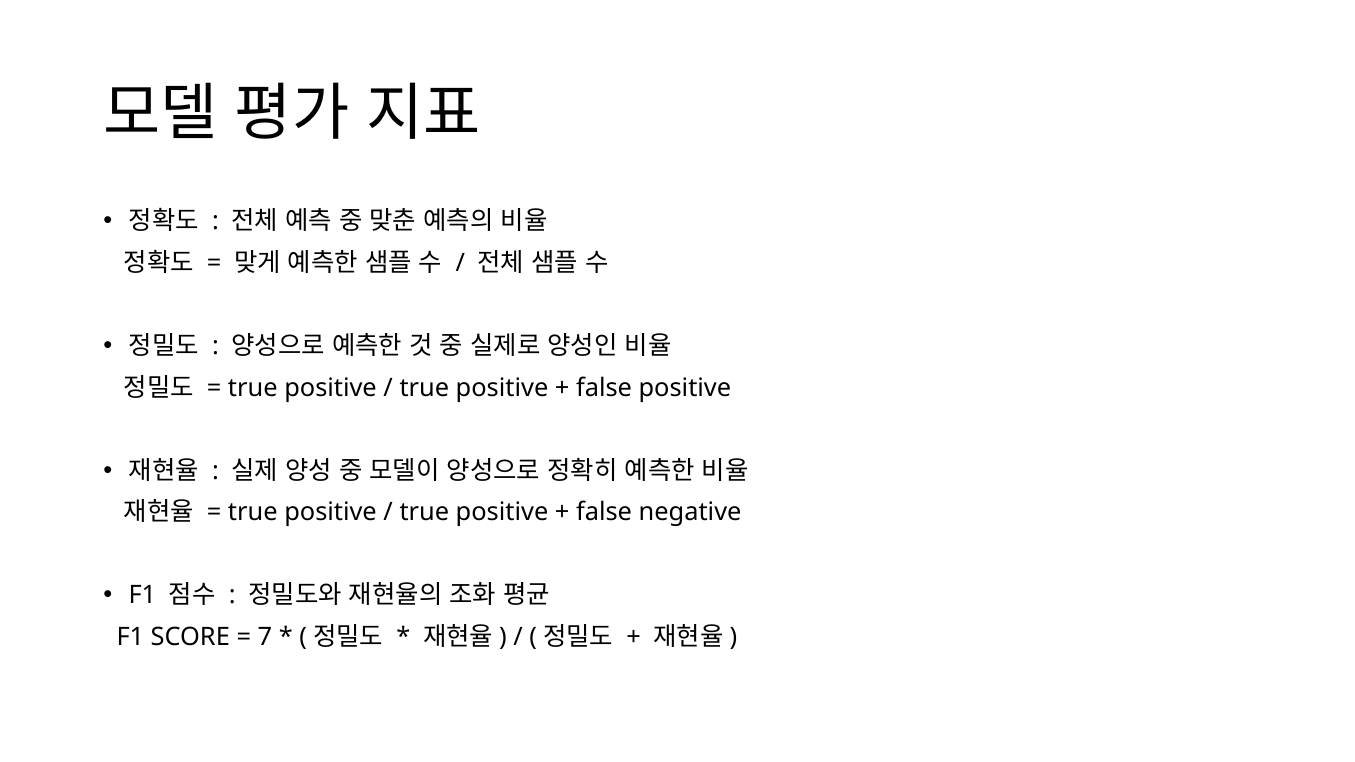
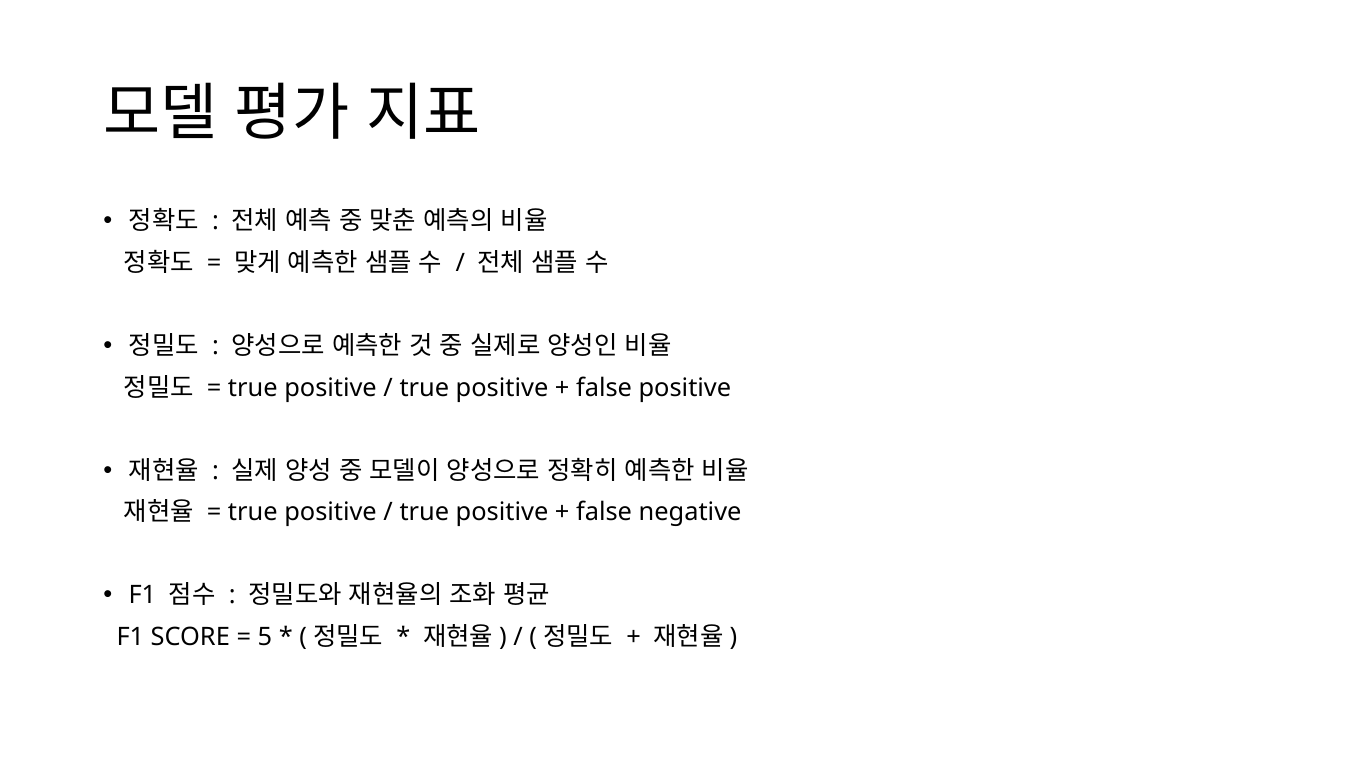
7: 7 -> 5 (265, 637)
